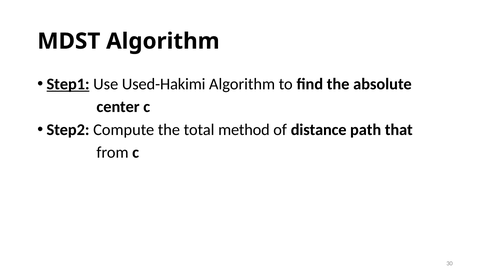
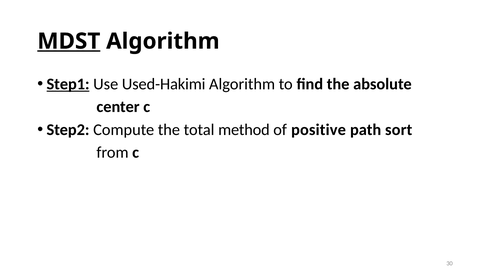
MDST underline: none -> present (69, 41)
distance: distance -> positive (319, 129)
that: that -> sort (399, 129)
